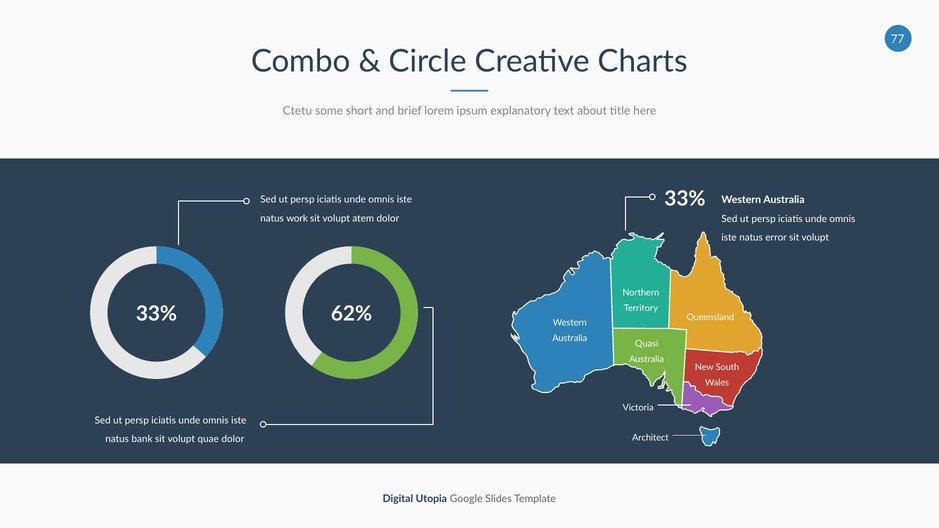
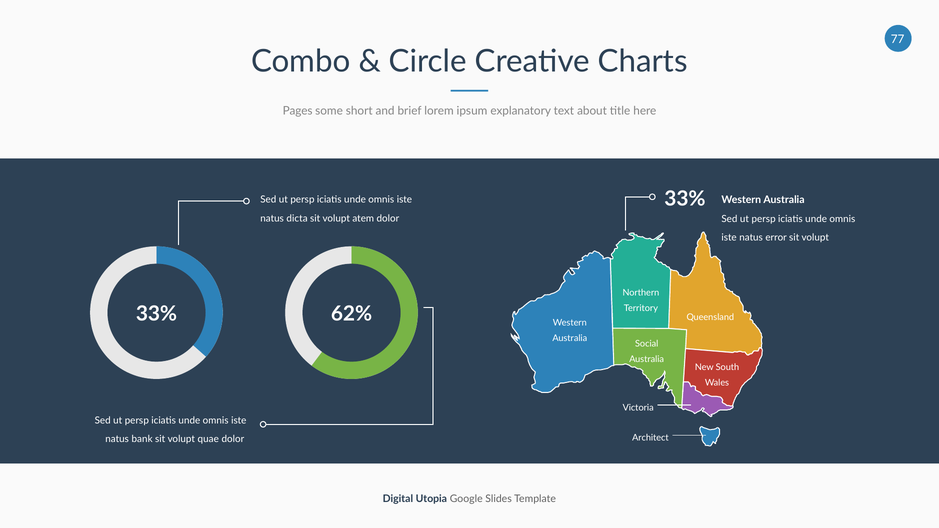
Ctetu: Ctetu -> Pages (298, 111)
work: work -> dicta (297, 219)
Quasi: Quasi -> Social (647, 344)
